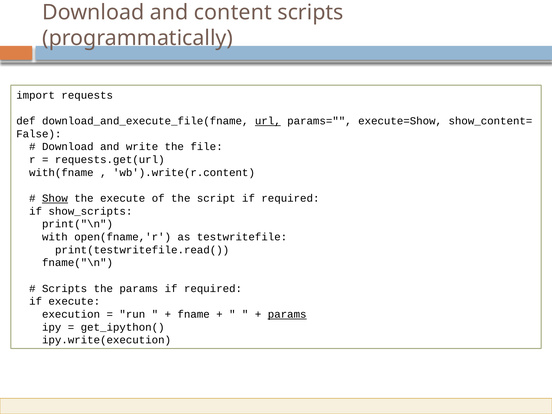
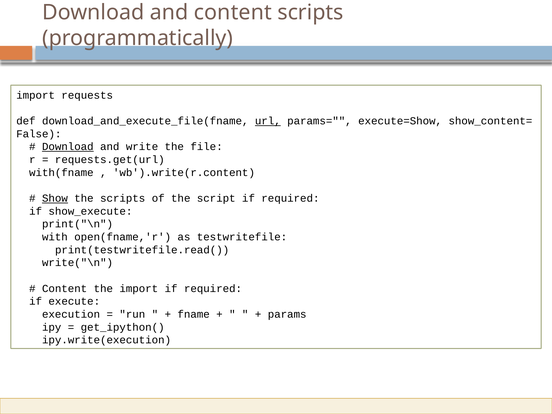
Download underline: none -> present (68, 147)
the execute: execute -> scripts (123, 198)
show_scripts: show_scripts -> show_execute (90, 211)
fname("\n: fname("\n -> write("\n (78, 263)
Scripts: Scripts -> Content (65, 288)
the params: params -> import (139, 288)
params underline: present -> none (287, 314)
